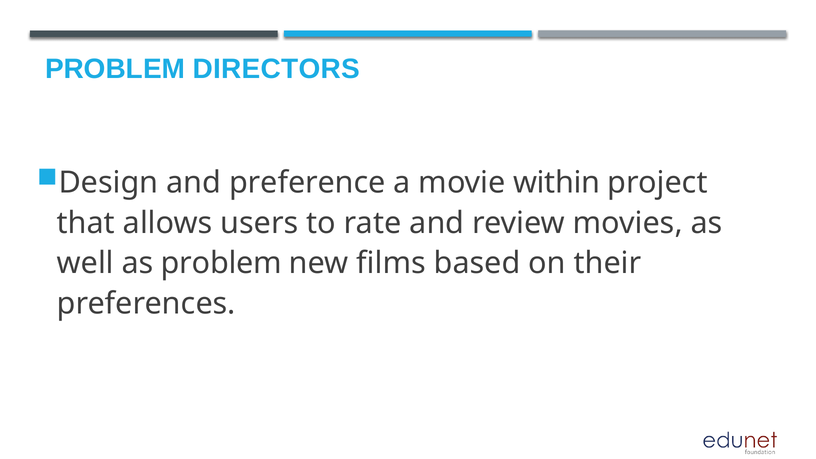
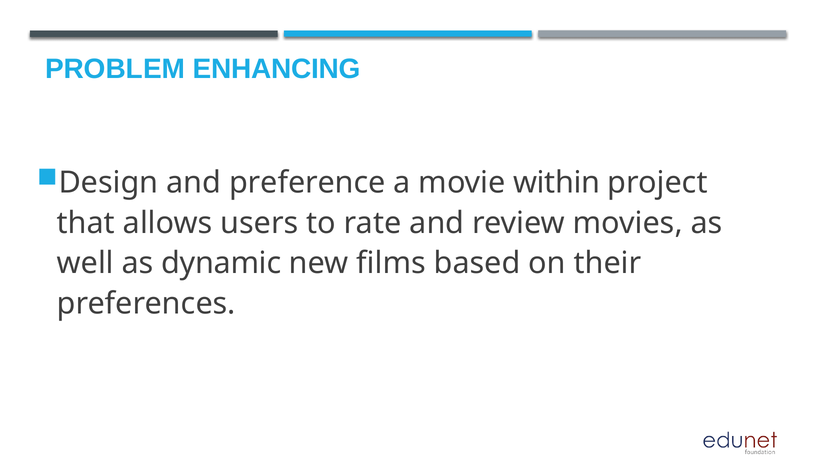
DIRECTORS: DIRECTORS -> ENHANCING (277, 69)
as problem: problem -> dynamic (221, 263)
